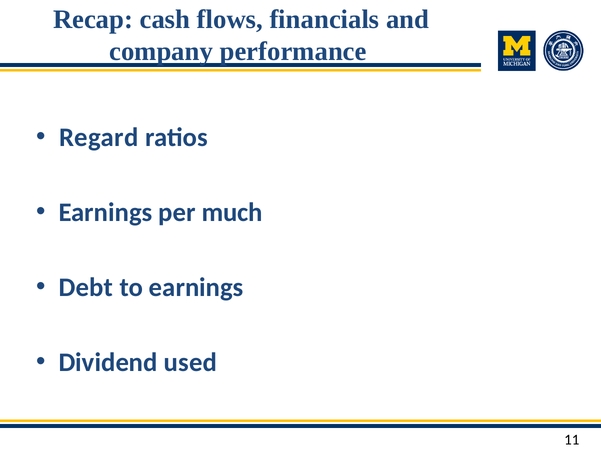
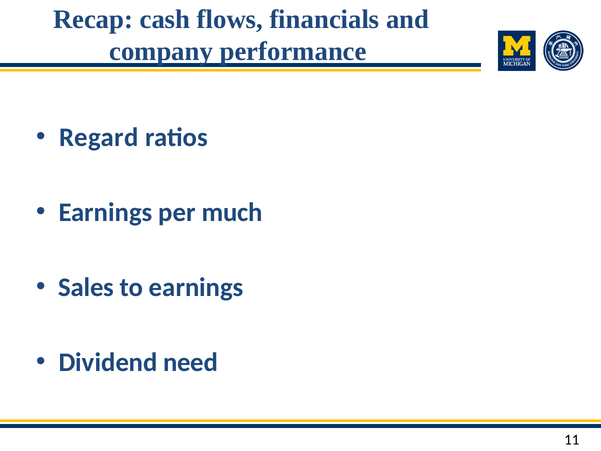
Debt: Debt -> Sales (86, 287)
used: used -> need (191, 362)
